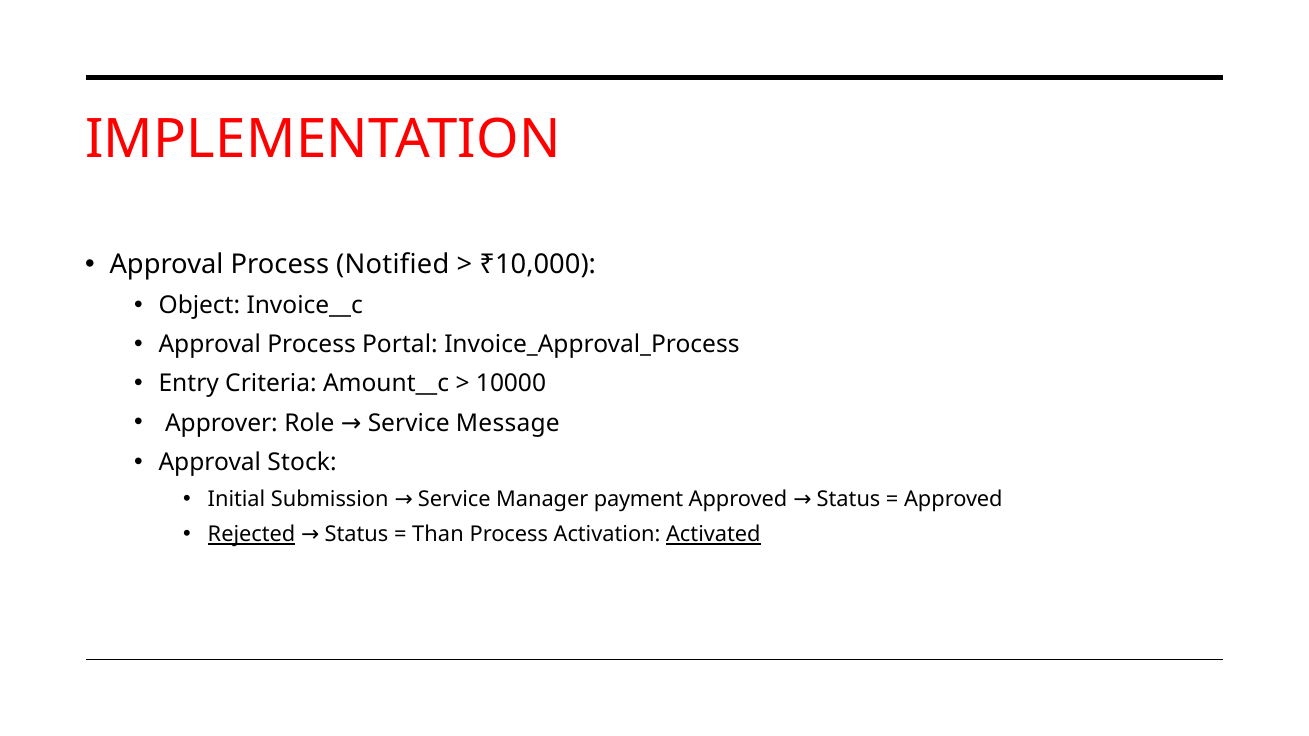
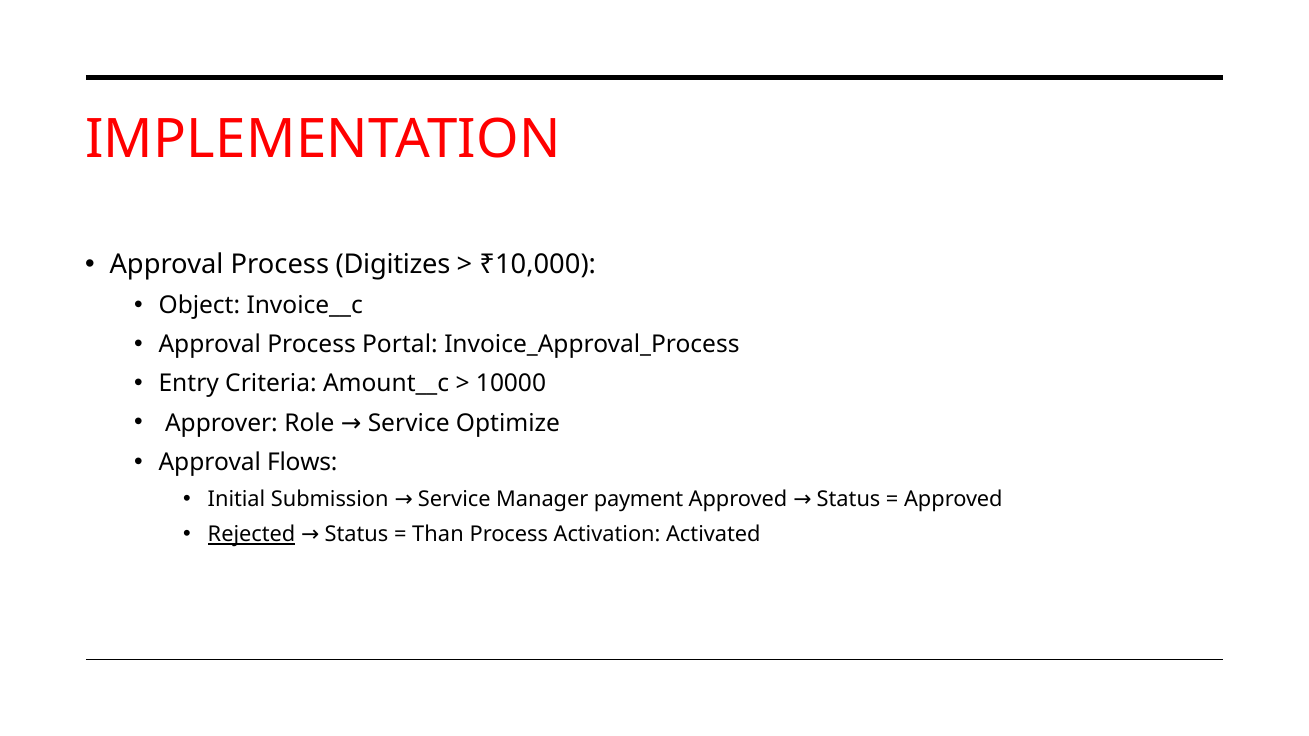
Notified: Notified -> Digitizes (393, 265)
Message: Message -> Optimize (508, 423)
Stock: Stock -> Flows (302, 462)
Activated underline: present -> none (713, 535)
